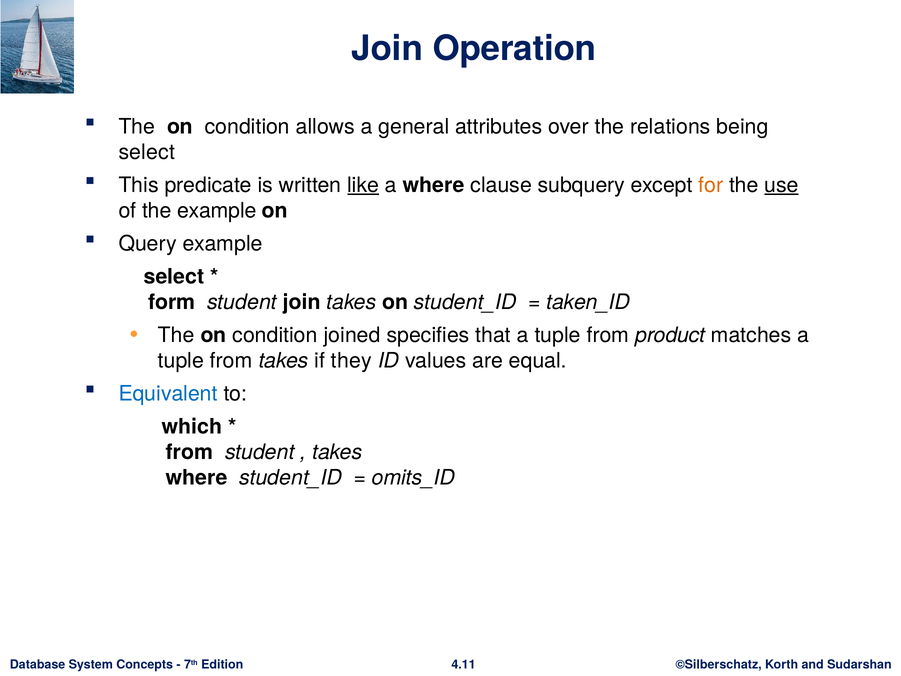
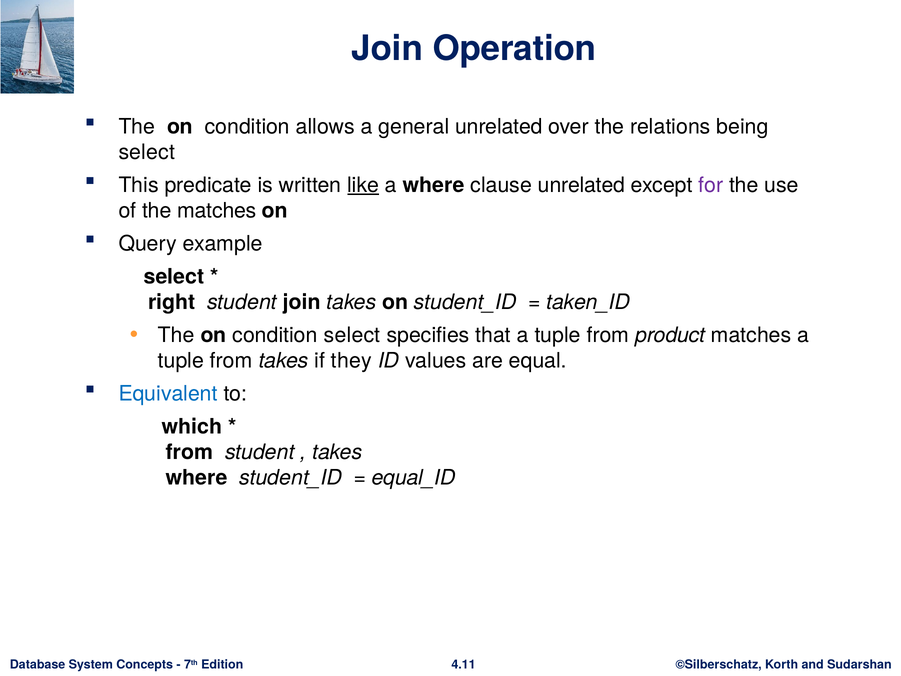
general attributes: attributes -> unrelated (499, 127)
clause subquery: subquery -> unrelated (581, 185)
for colour: orange -> purple (711, 185)
use underline: present -> none (782, 185)
the example: example -> matches (217, 211)
form: form -> right (172, 302)
condition joined: joined -> select (352, 335)
omits_ID: omits_ID -> equal_ID (414, 478)
